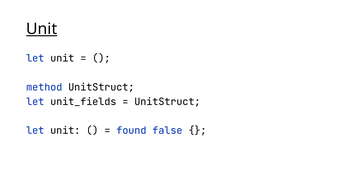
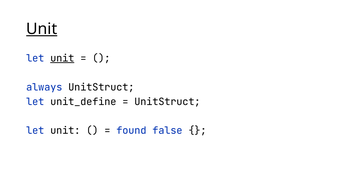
unit underline: none -> present (62, 58)
method: method -> always (44, 87)
unit_fields: unit_fields -> unit_define (83, 101)
